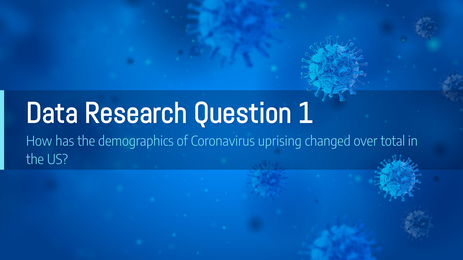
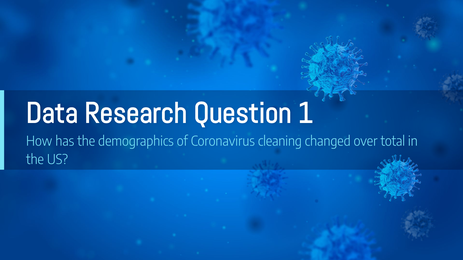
uprising: uprising -> cleaning (280, 141)
